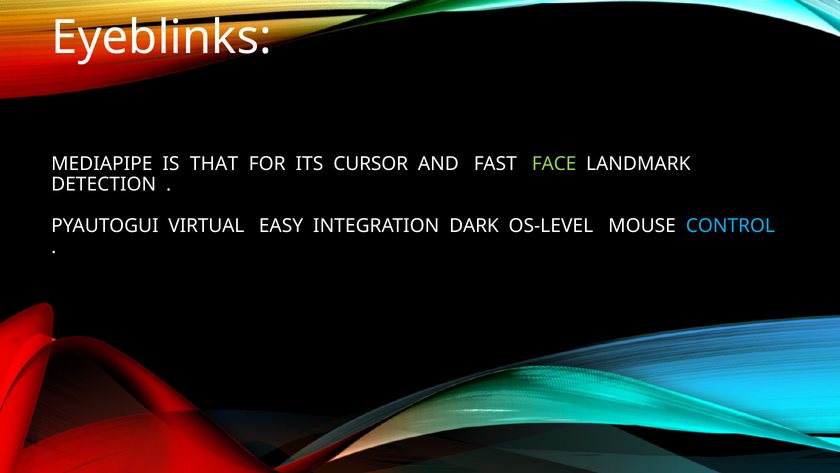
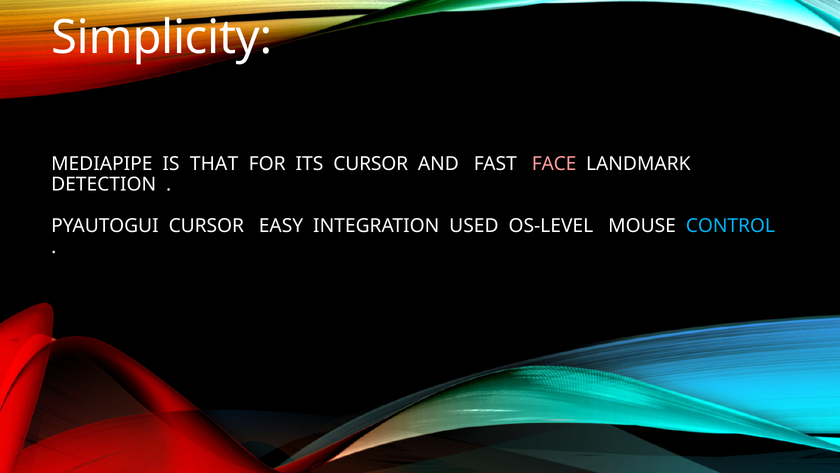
Eyeblinks: Eyeblinks -> Simplicity (162, 38)
FACE colour: light green -> pink (554, 164)
PYAUTOGUI VIRTUAL: VIRTUAL -> CURSOR (206, 226)
DARK: DARK -> USED (474, 226)
